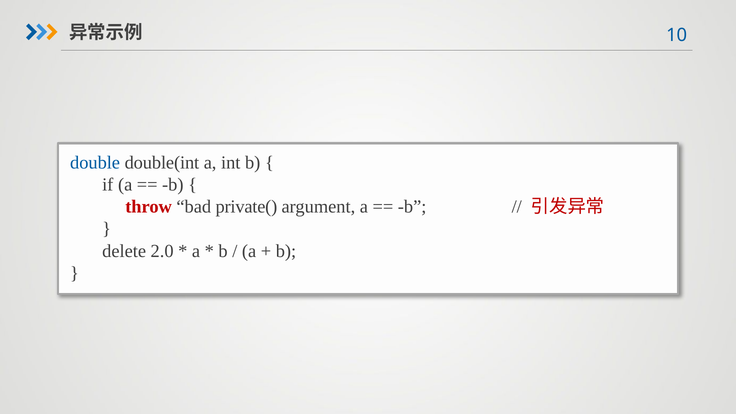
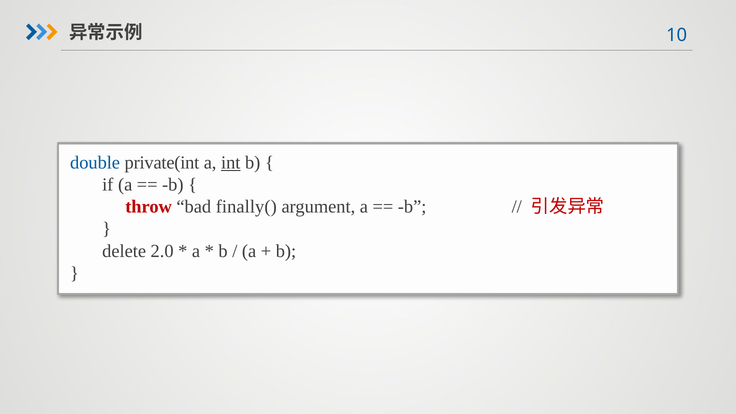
double(int: double(int -> private(int (162, 163)
int underline: none -> present (231, 163)
private(: private( -> finally( (246, 207)
